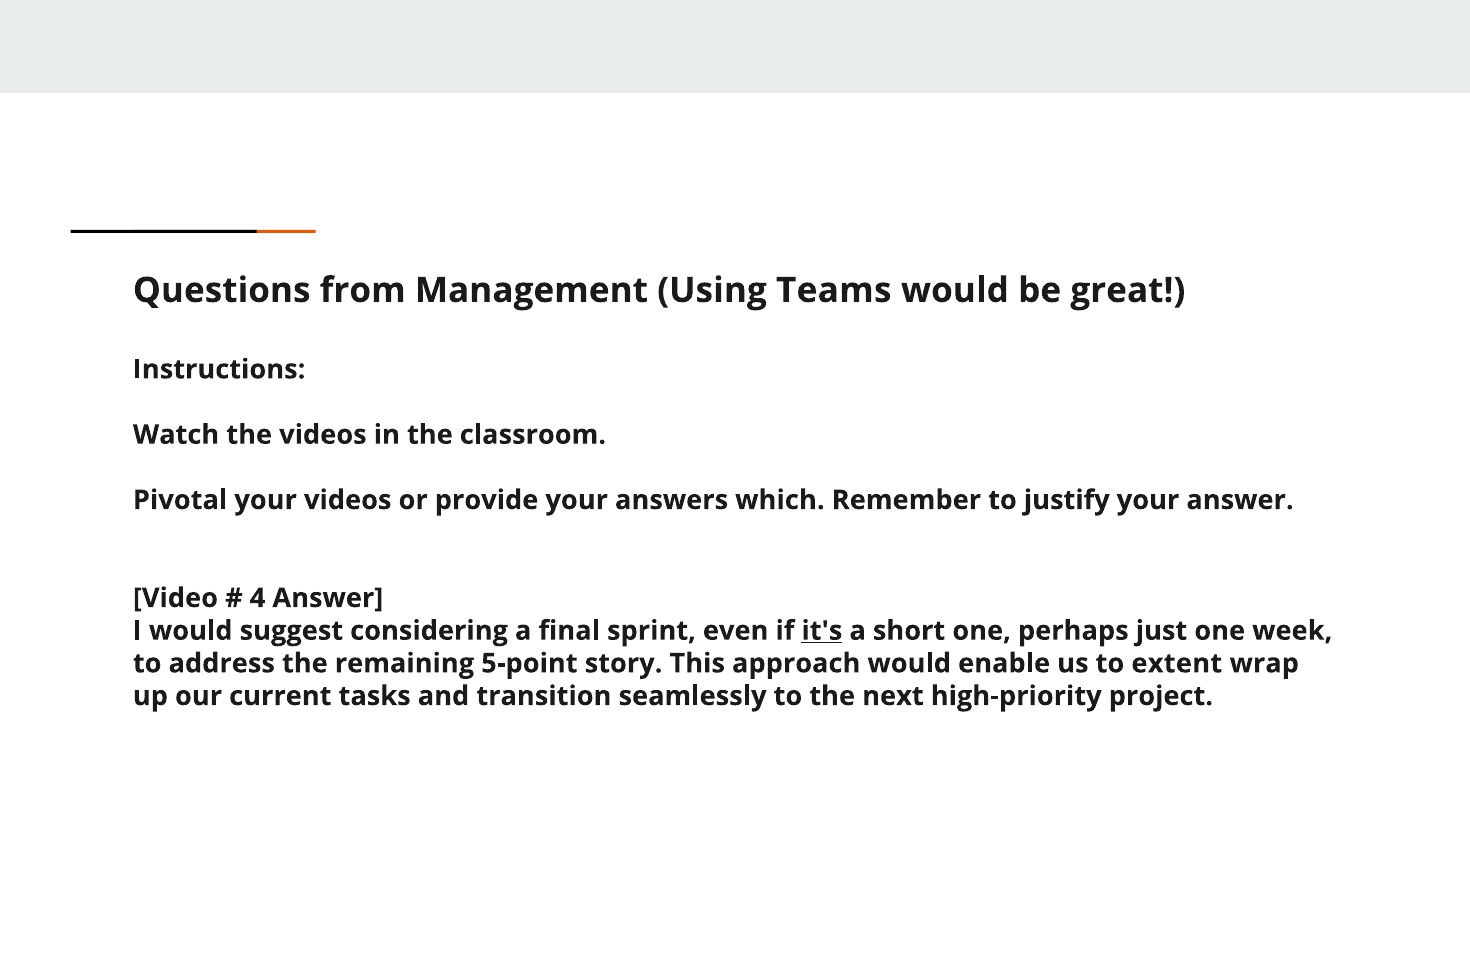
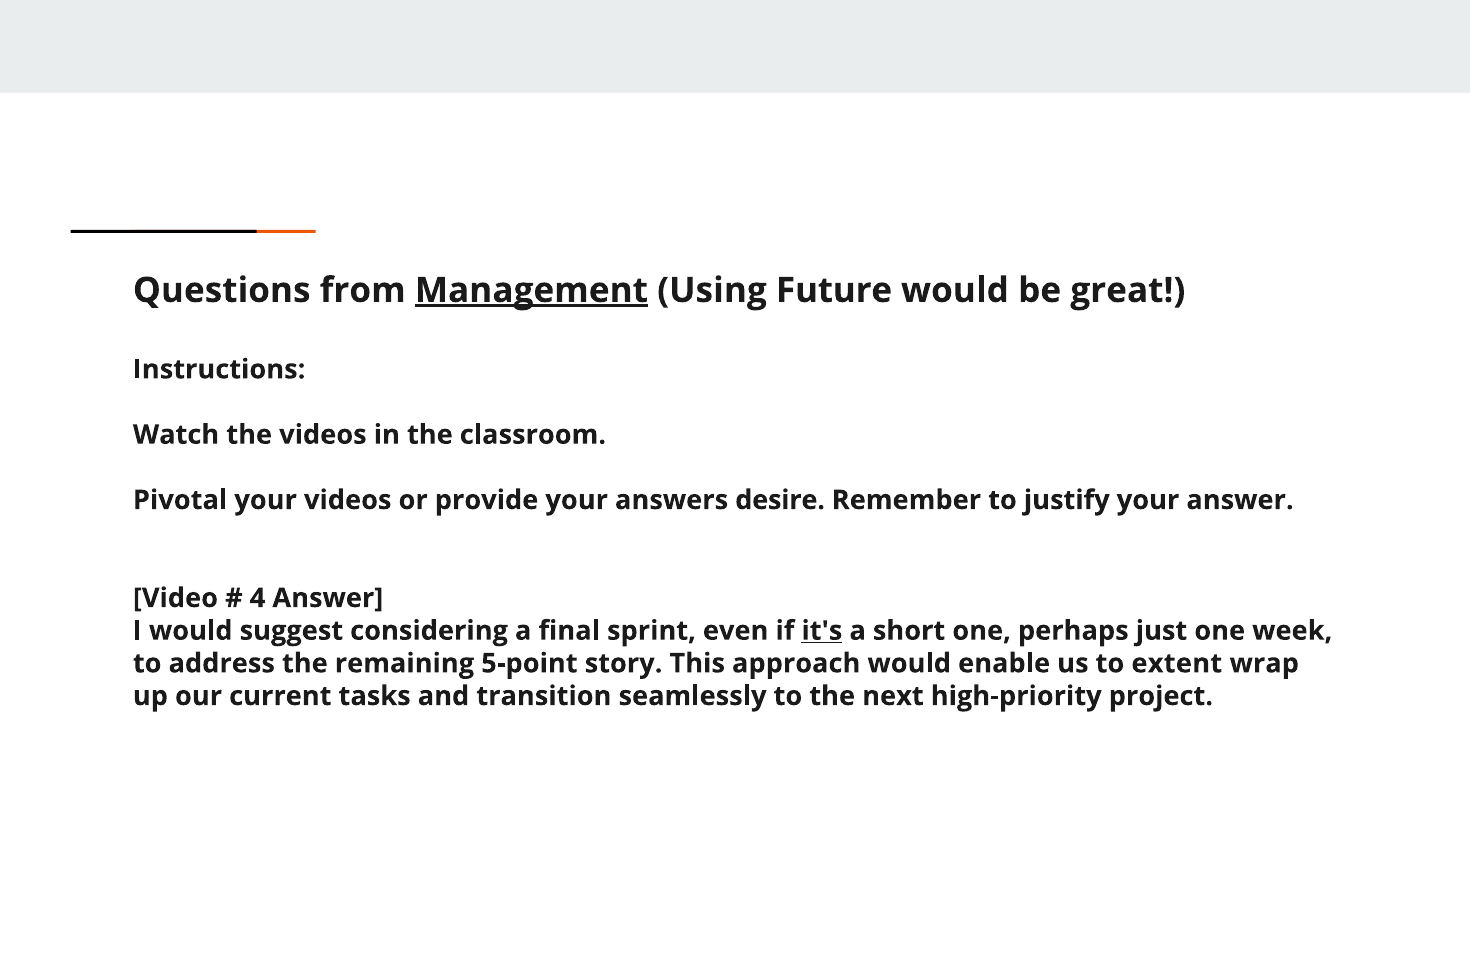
Management underline: none -> present (531, 290)
Teams: Teams -> Future (834, 290)
which: which -> desire (780, 500)
